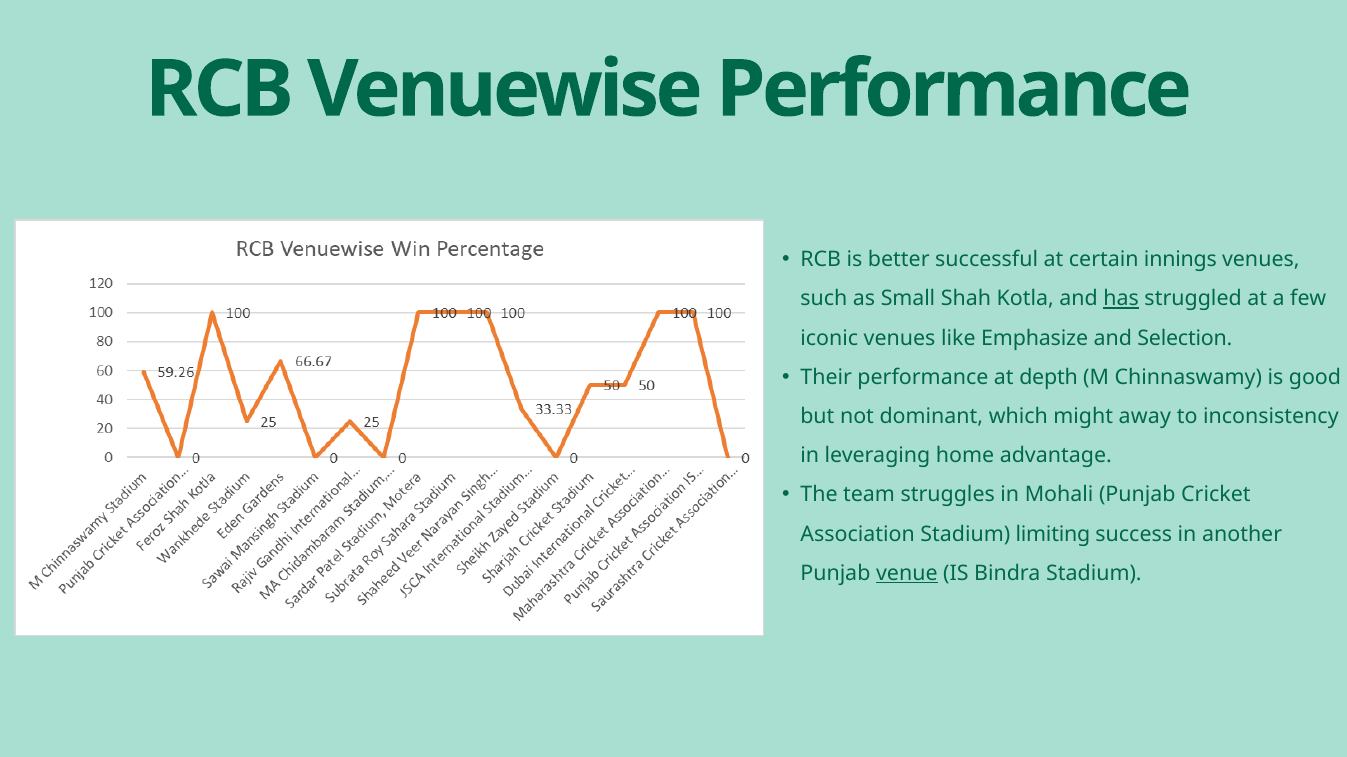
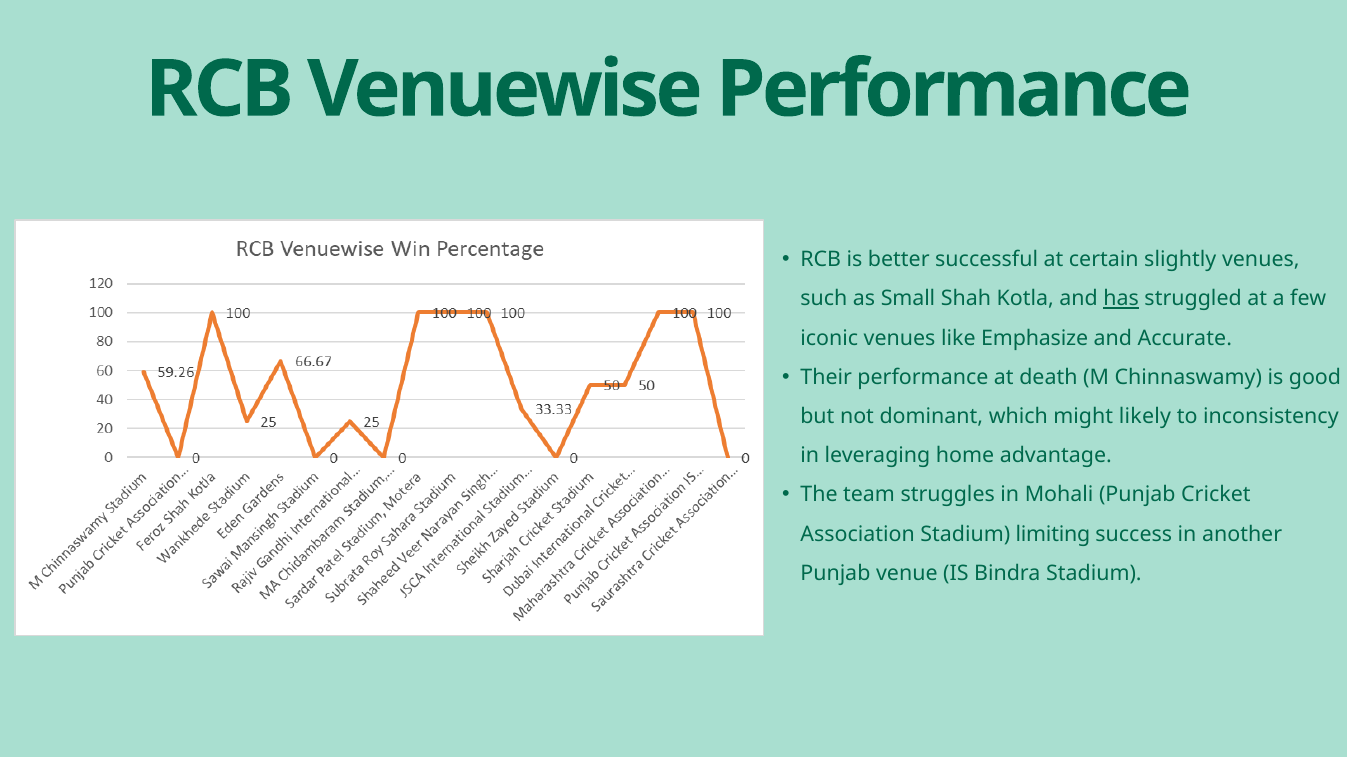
innings: innings -> slightly (1180, 260)
Selection: Selection -> Accurate (1185, 338)
depth: depth -> death (1048, 378)
away: away -> likely (1145, 417)
venue underline: present -> none (907, 574)
